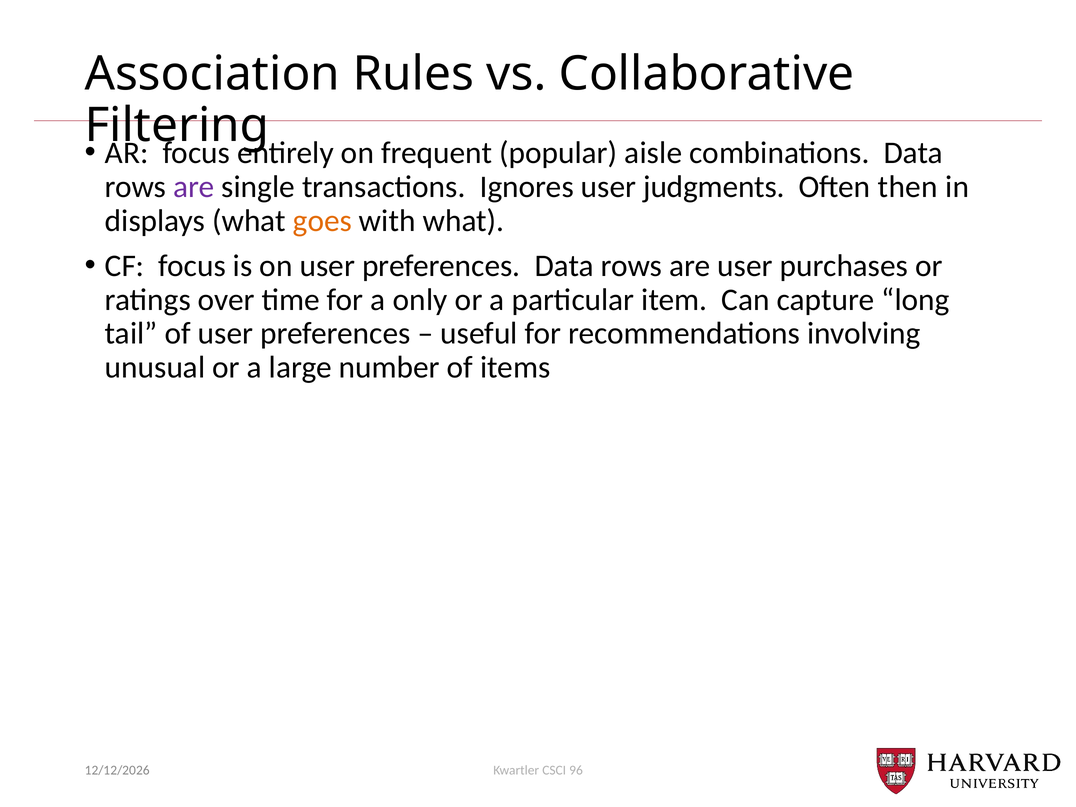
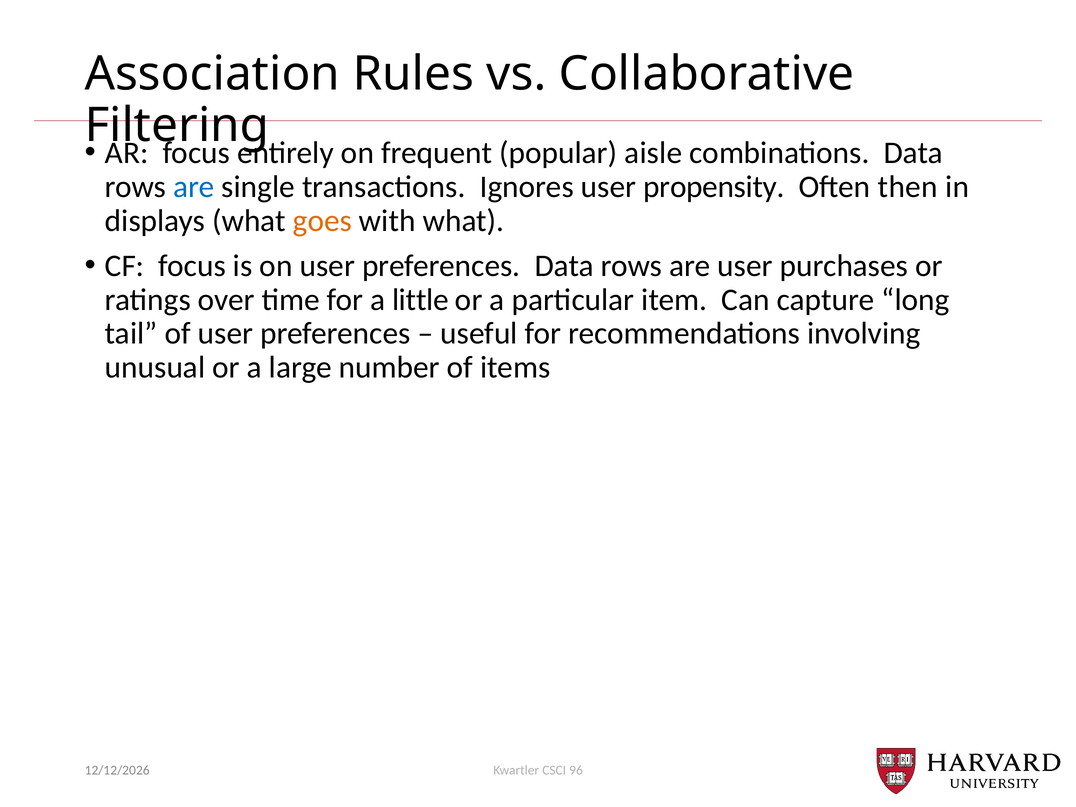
are colour: purple -> blue (194, 187)
judgments: judgments -> propensity (714, 187)
only: only -> little (420, 300)
